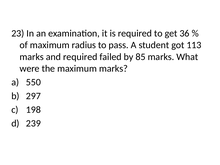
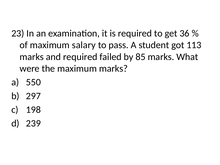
radius: radius -> salary (84, 45)
